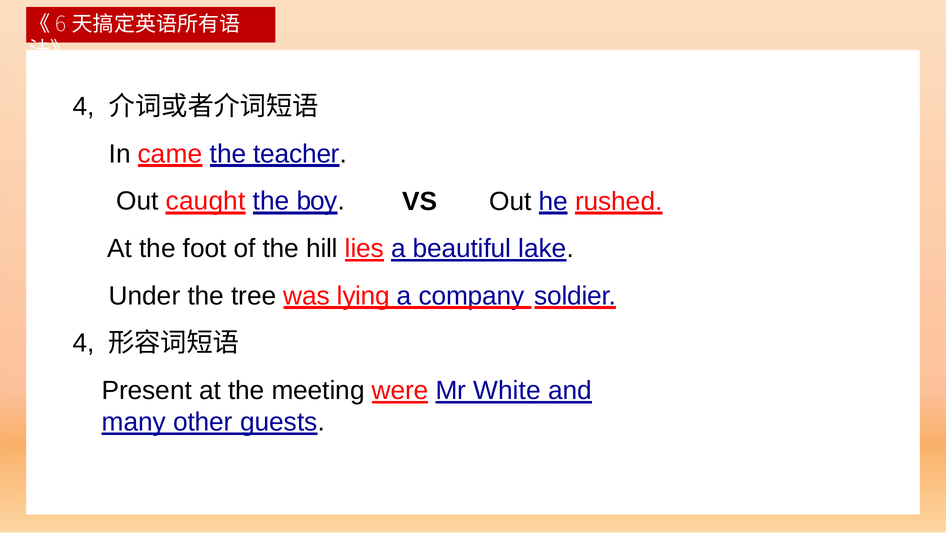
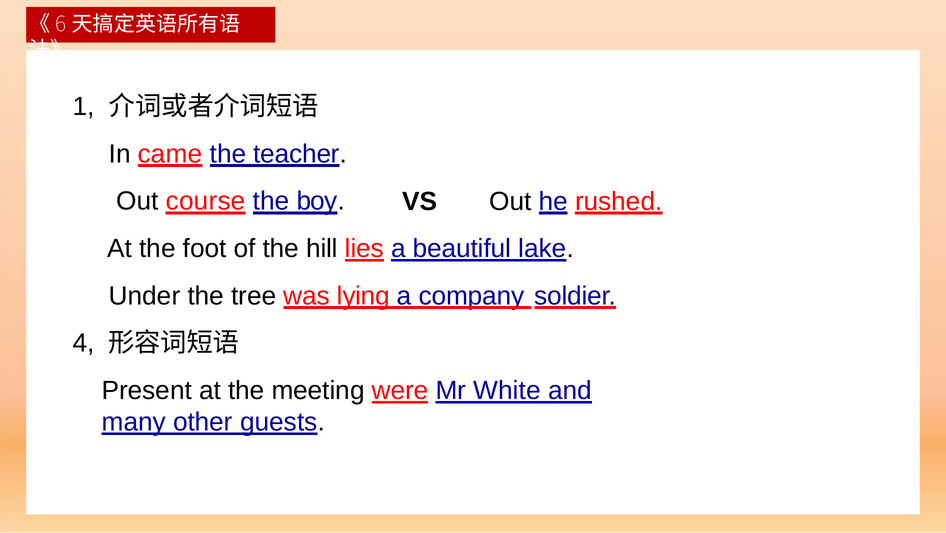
4: 4 -> 1 (84, 107)
caught: caught -> course (206, 201)
